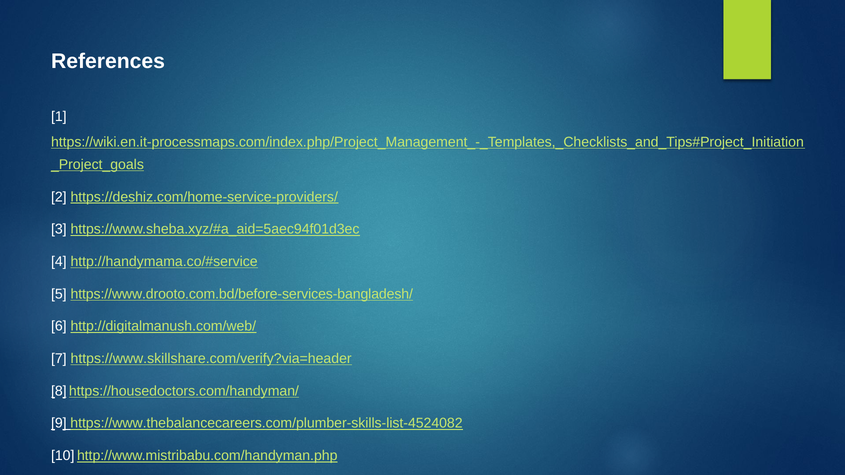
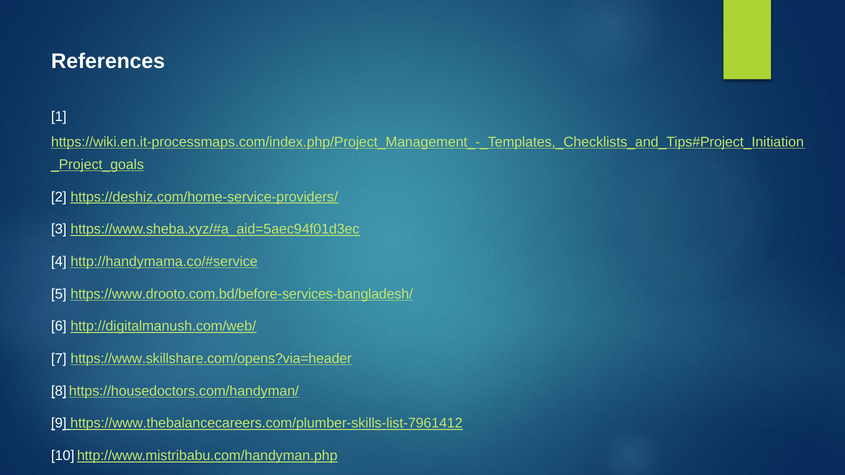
https://www.skillshare.com/verify?via=header: https://www.skillshare.com/verify?via=header -> https://www.skillshare.com/opens?via=header (211, 359)
https://www.thebalancecareers.com/plumber-skills-list-4524082: https://www.thebalancecareers.com/plumber-skills-list-4524082 -> https://www.thebalancecareers.com/plumber-skills-list-7961412 (266, 424)
